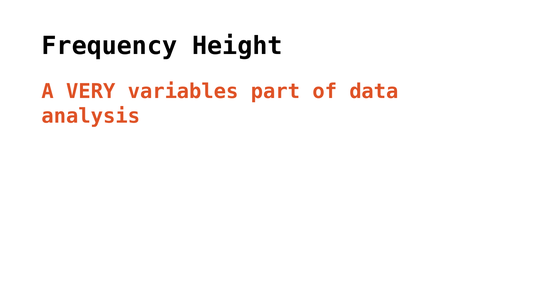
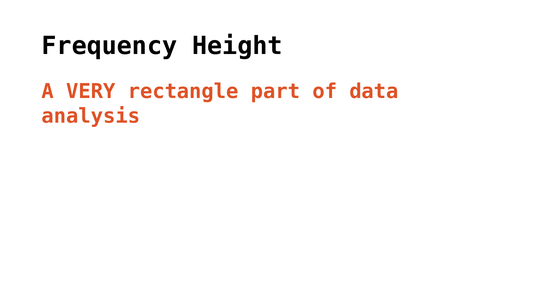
variables: variables -> rectangle (183, 91)
